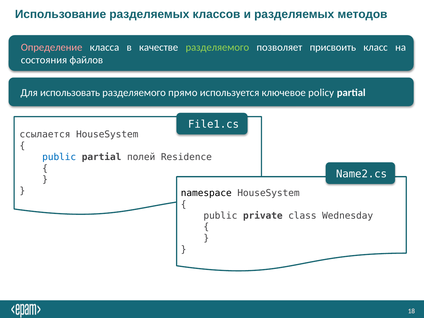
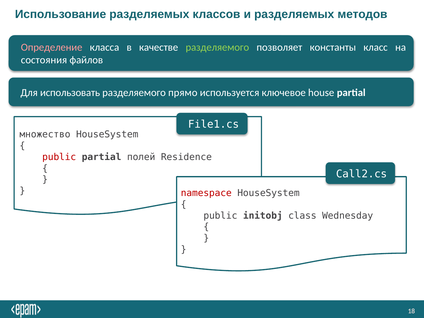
присвоить: присвоить -> константы (333, 47)
policy: policy -> house (321, 93)
ссылается: ссылается -> множество (45, 134)
public colour: blue -> red (59, 157)
Name2.cs: Name2.cs -> Call2.cs (362, 174)
namespace colour: black -> red (206, 193)
private: private -> initobj (263, 216)
